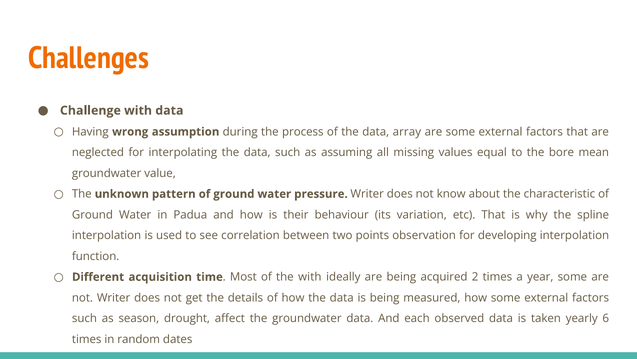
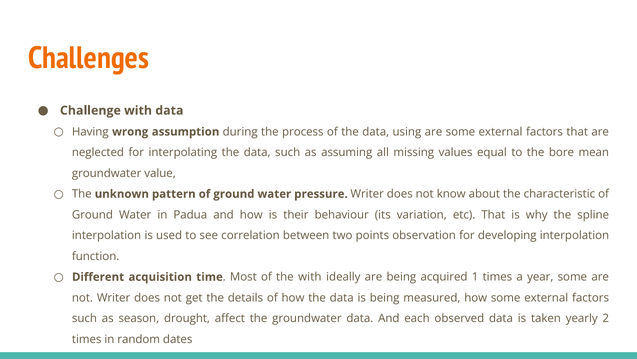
array: array -> using (407, 132)
2: 2 -> 1 (475, 277)
6: 6 -> 2 (606, 318)
